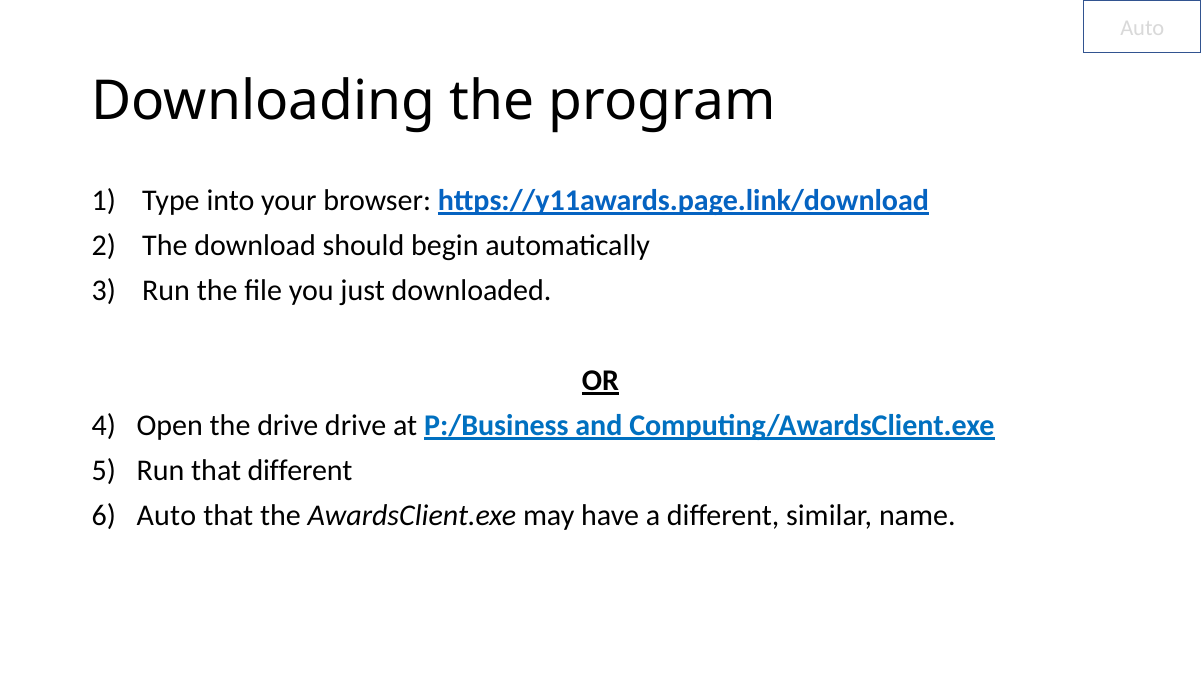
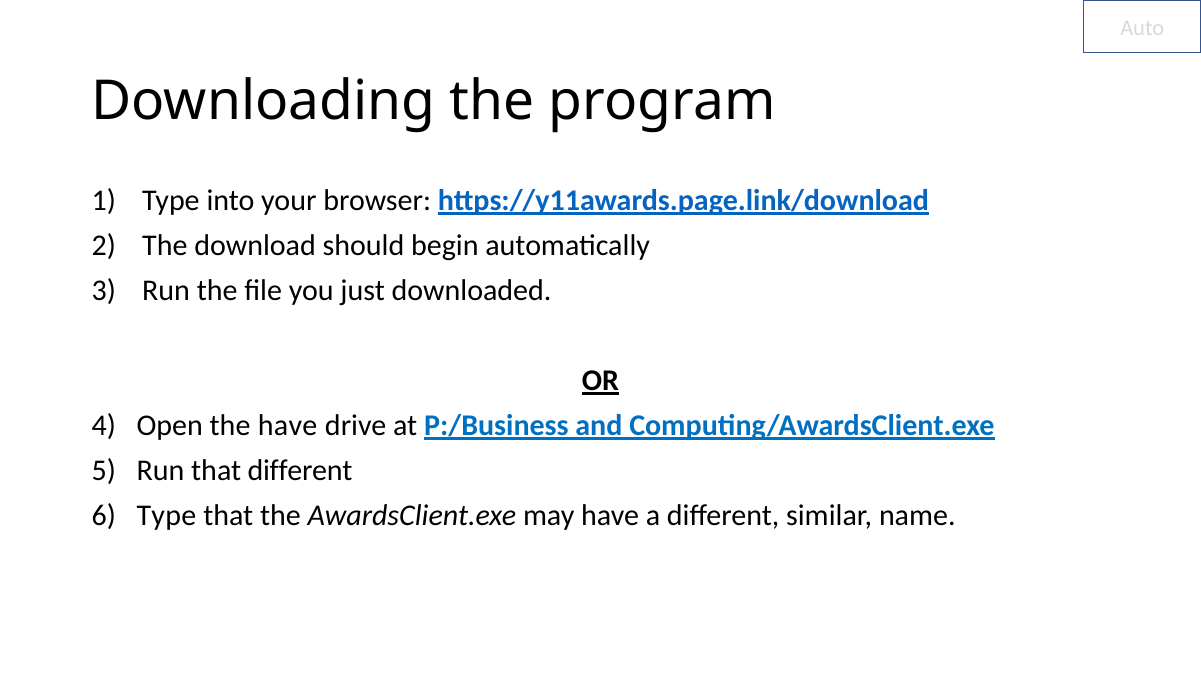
the drive: drive -> have (288, 426)
Auto: Auto -> Type (166, 515)
